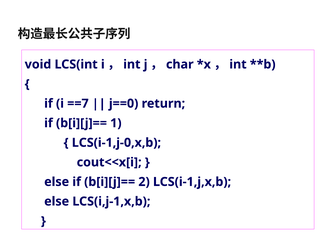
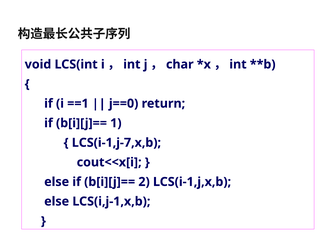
==7: ==7 -> ==1 (78, 103)
LCS(i-1,j-0,x,b: LCS(i-1,j-0,x,b -> LCS(i-1,j-7,x,b (116, 142)
